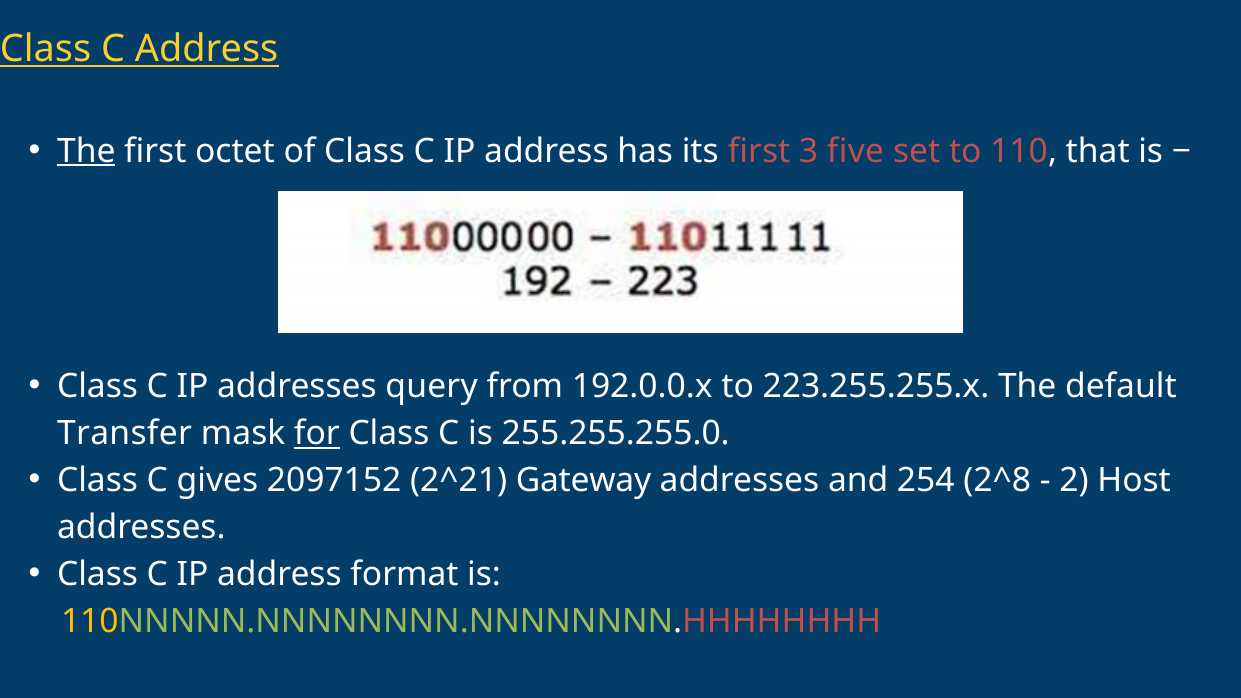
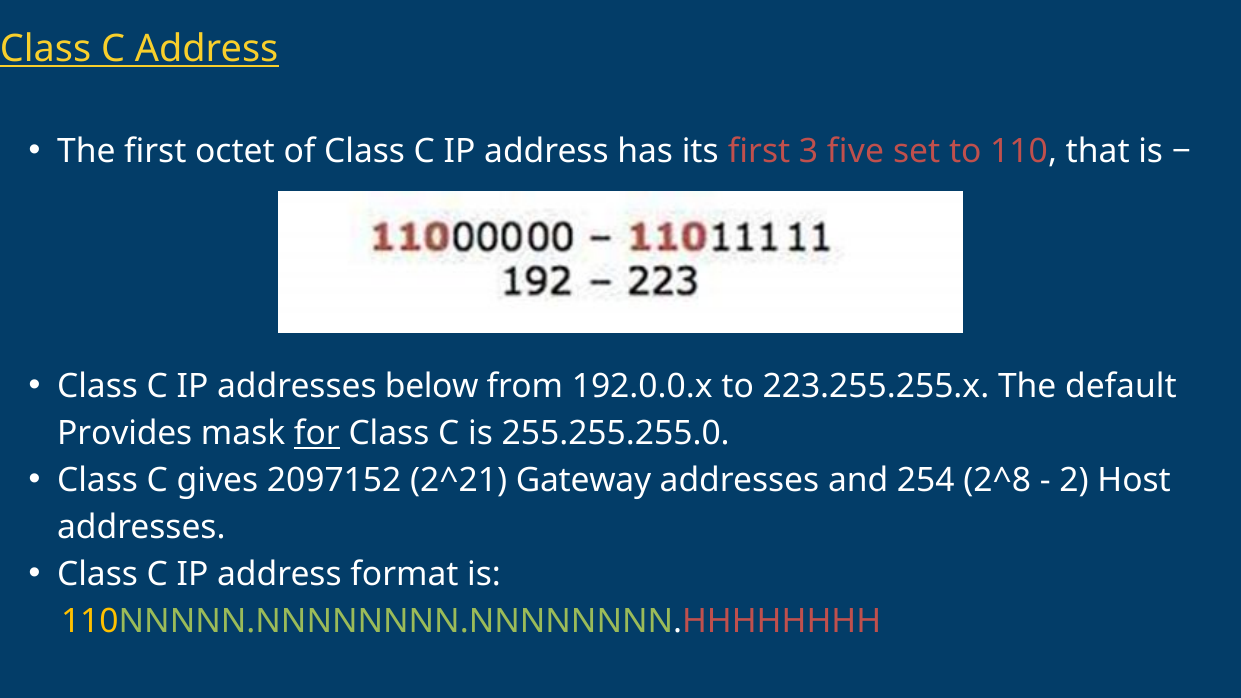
The underline: present -> none (86, 151)
query: query -> below (432, 386)
Transfer: Transfer -> Provides (125, 433)
